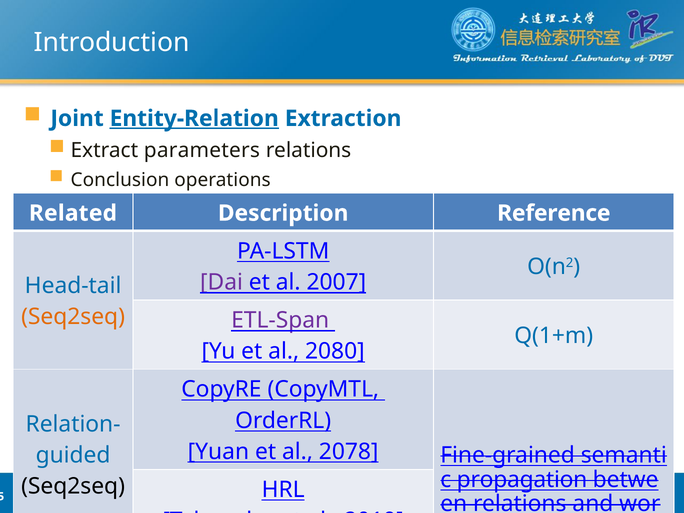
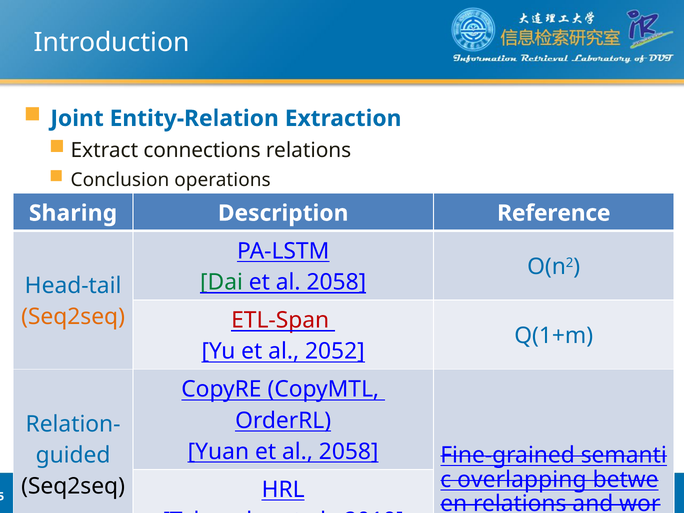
Entity-Relation underline: present -> none (194, 118)
parameters: parameters -> connections (202, 150)
Related: Related -> Sharing (73, 213)
Dai colour: purple -> green (222, 282)
2007: 2007 -> 2058 (336, 282)
ETL-Span colour: purple -> red (280, 320)
2080: 2080 -> 2052 (335, 351)
2078: 2078 -> 2058 (349, 452)
propagation: propagation -> overlapping (522, 480)
